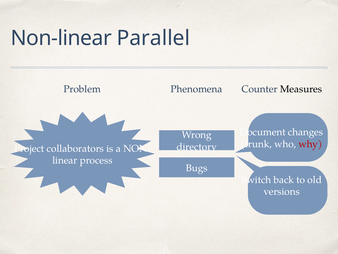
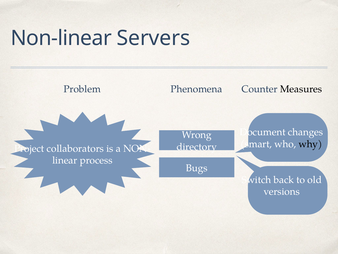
Parallel: Parallel -> Servers (153, 38)
trunk: trunk -> smart (256, 144)
why colour: red -> black (311, 144)
